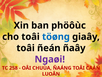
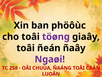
töøng colour: blue -> purple (56, 37)
